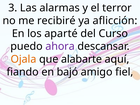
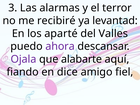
aflicción: aflicción -> levantad (115, 21)
Curso: Curso -> Valles (113, 34)
Ojala colour: orange -> purple (23, 59)
bajó: bajó -> dice (67, 72)
